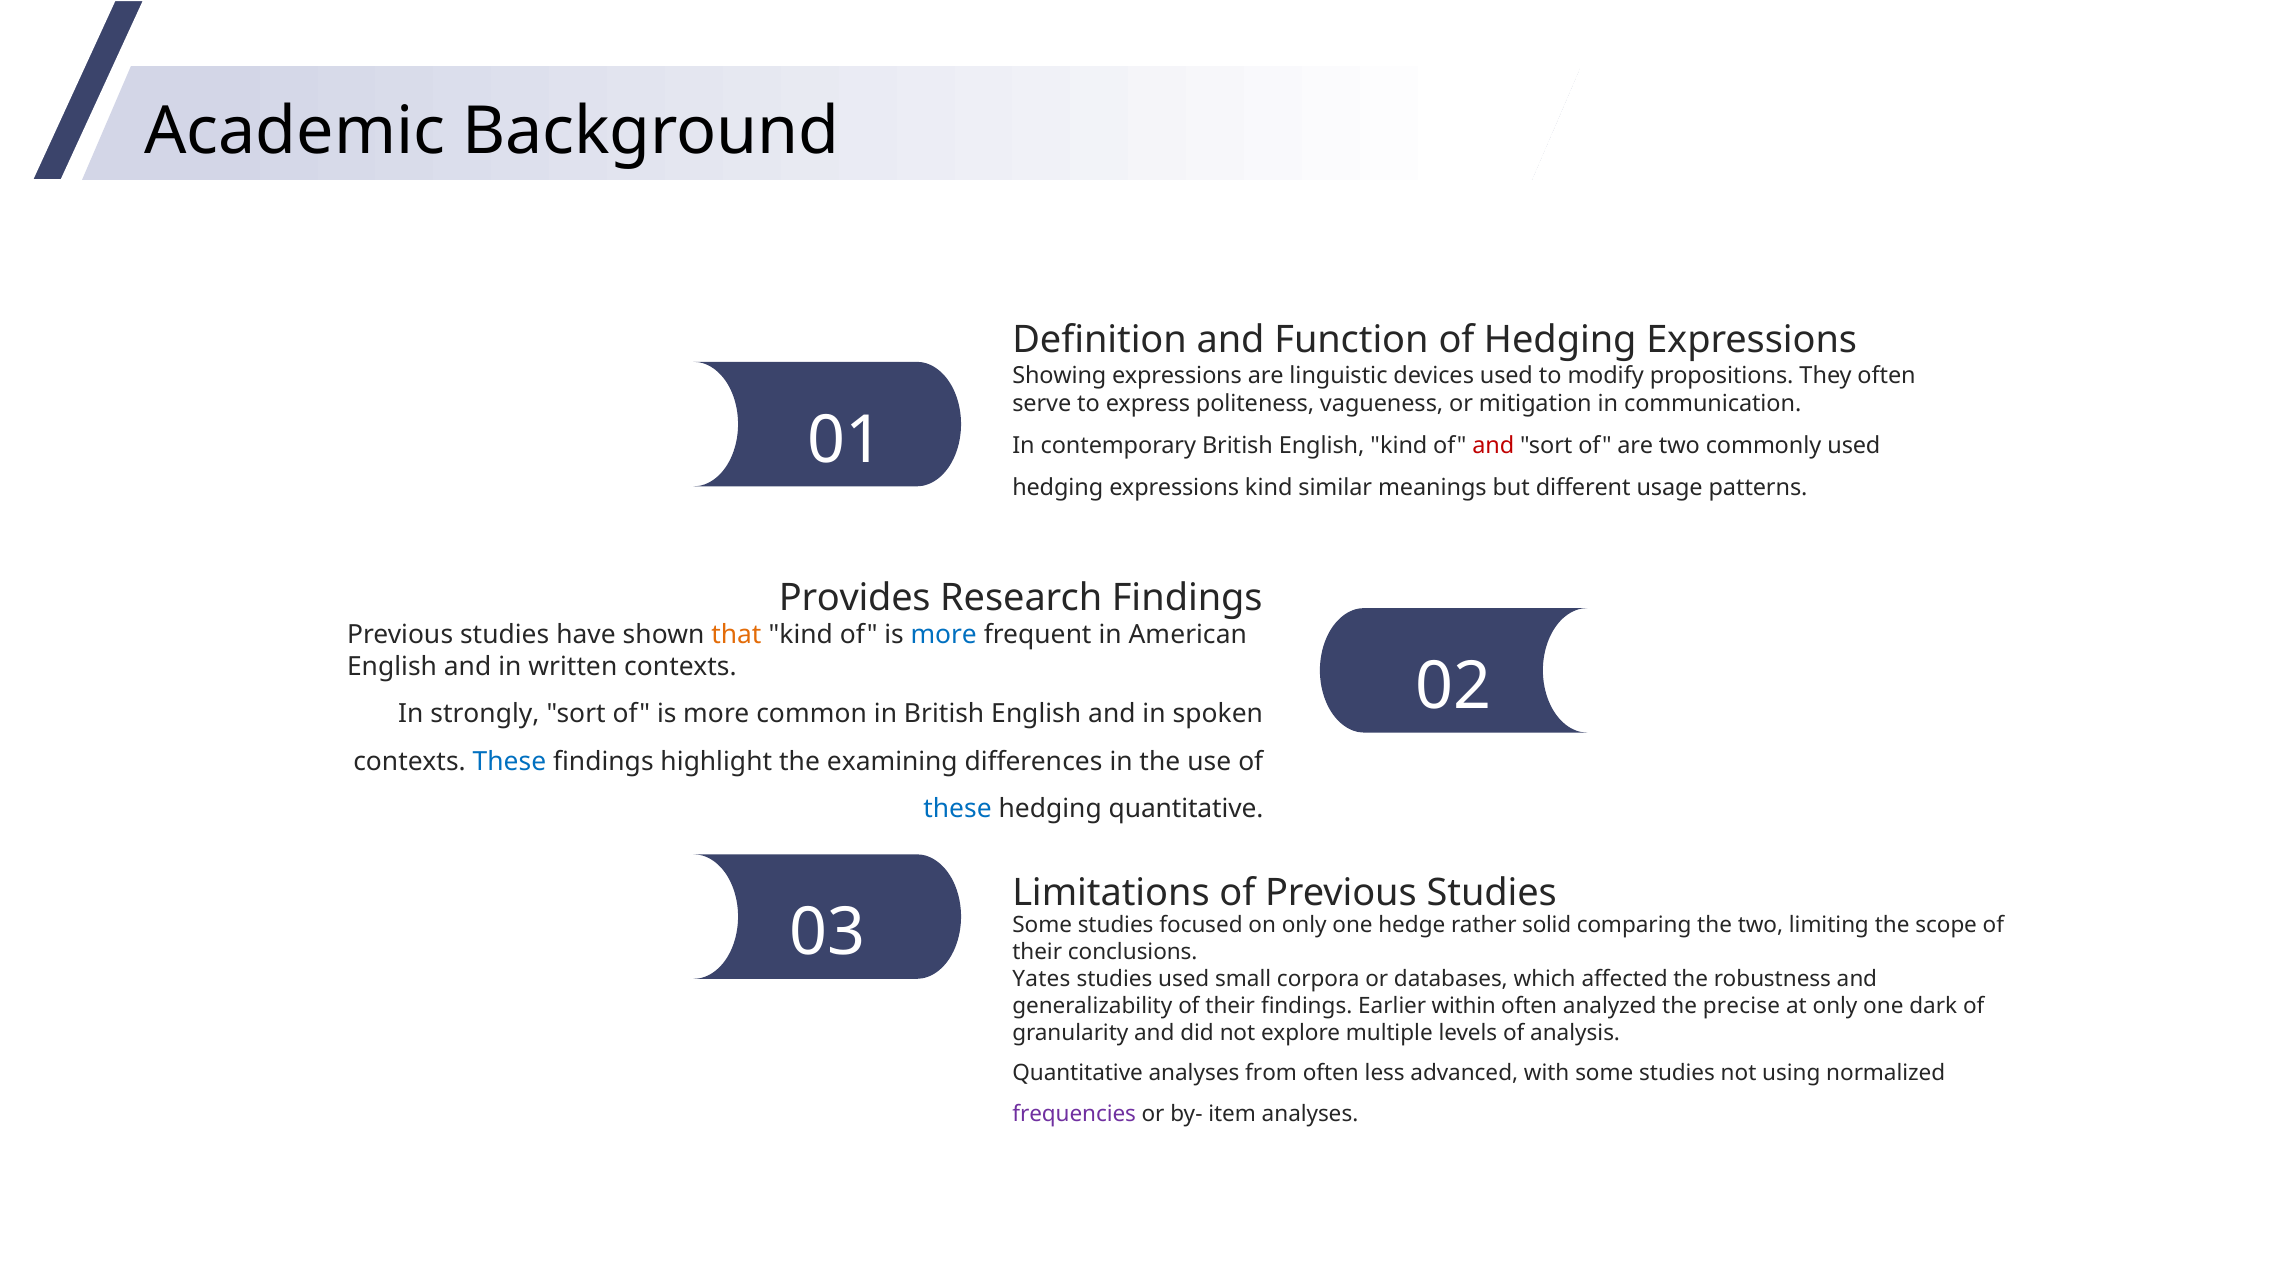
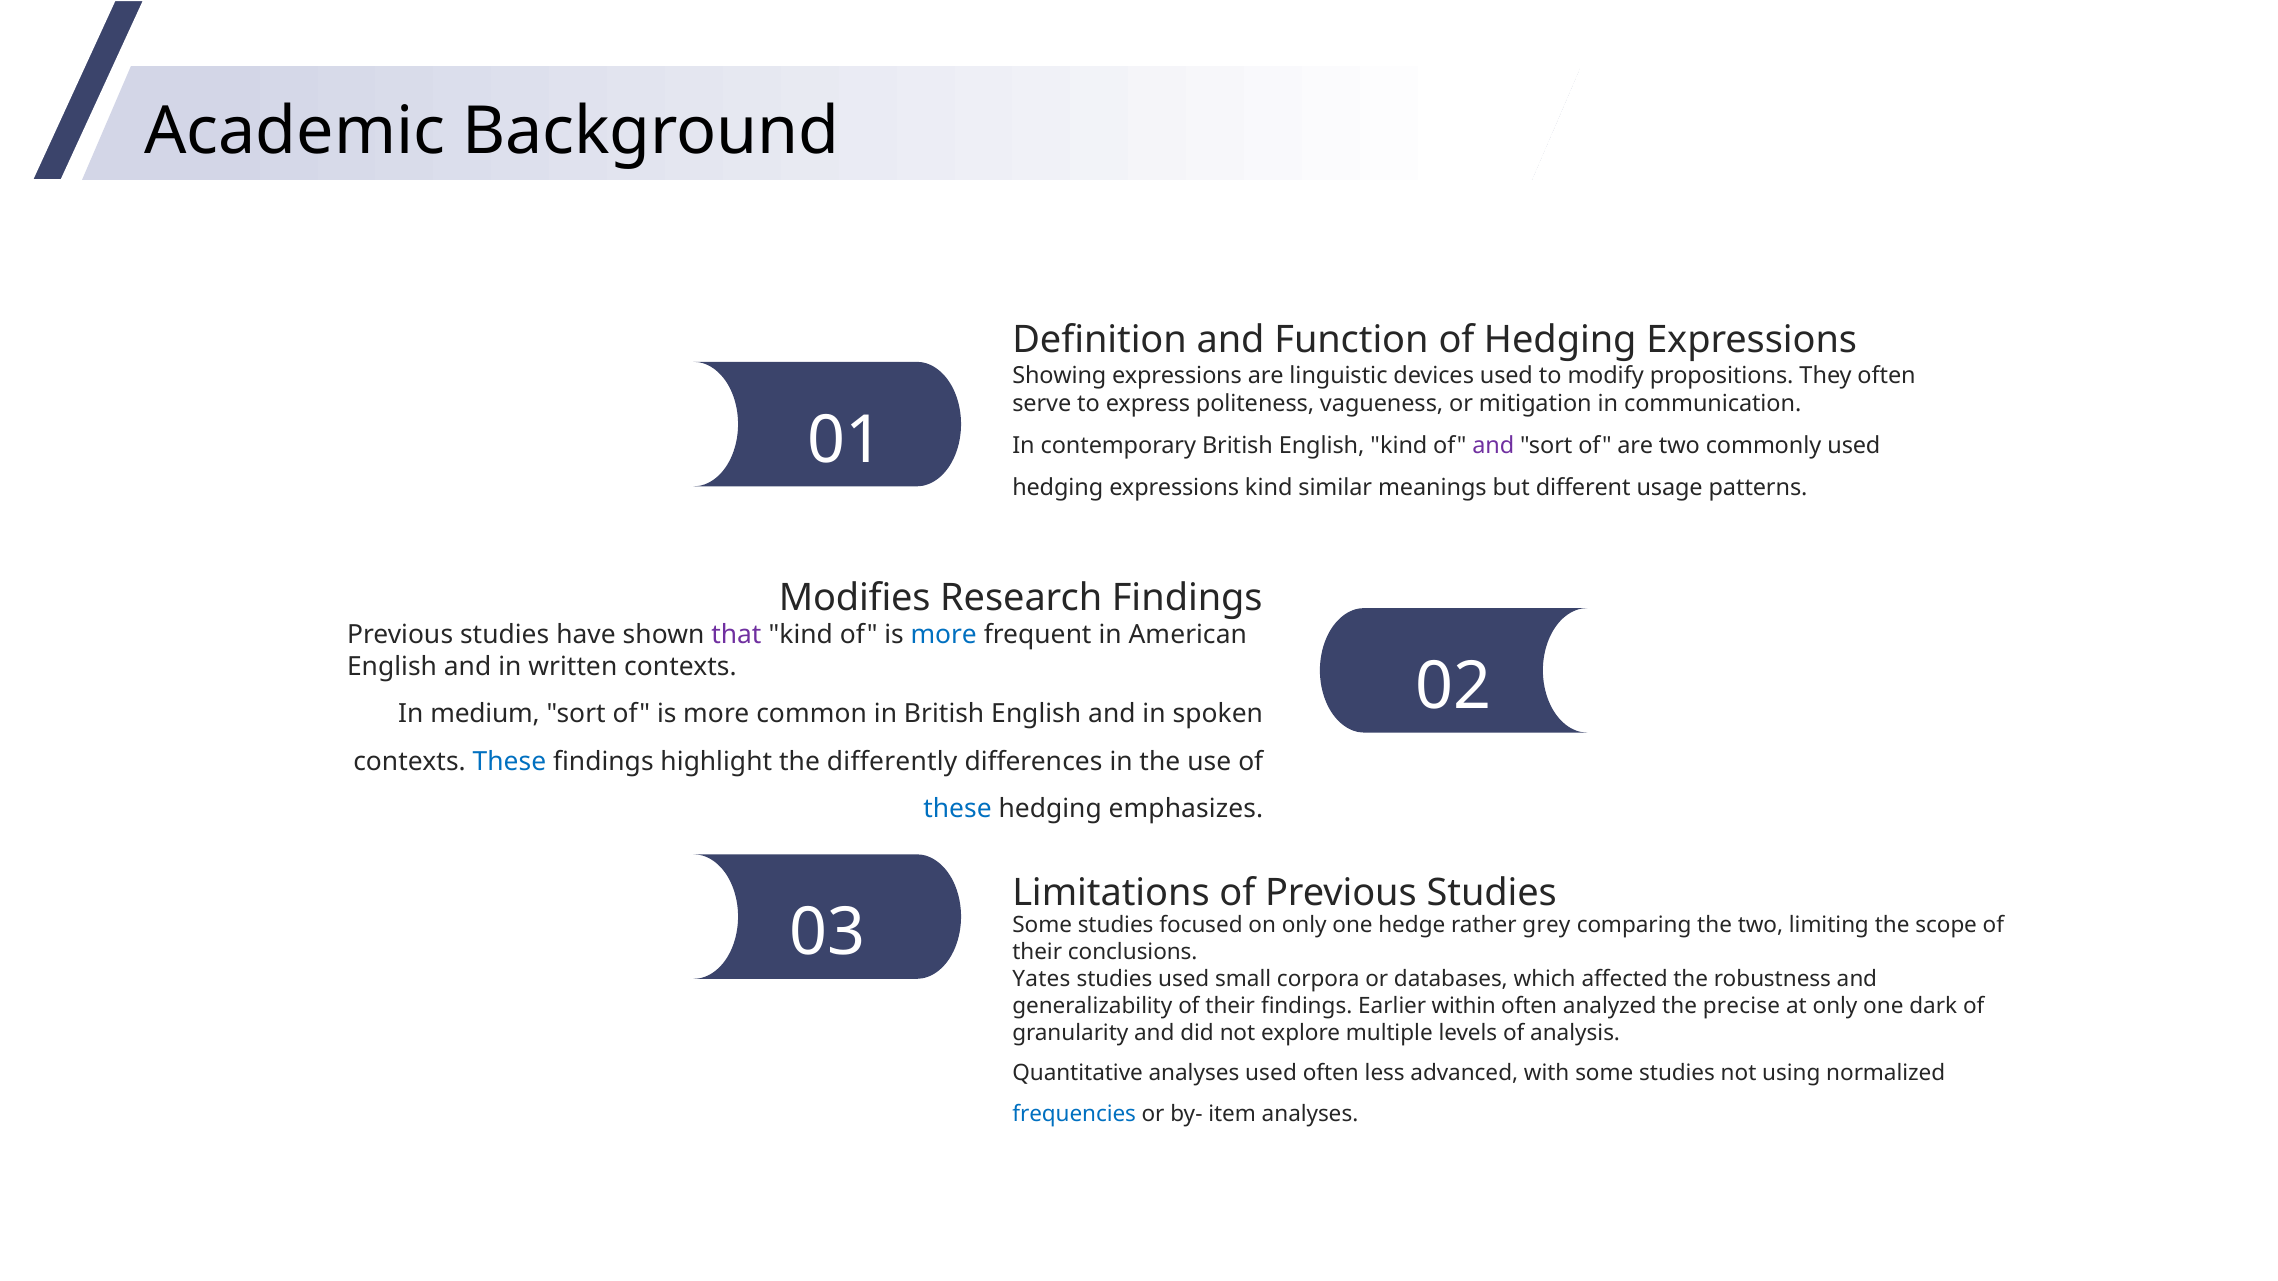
and colour: red -> purple (1493, 446)
Provides: Provides -> Modifies (855, 598)
that colour: orange -> purple (736, 635)
strongly: strongly -> medium (485, 714)
examining: examining -> differently (892, 762)
hedging quantitative: quantitative -> emphasizes (1186, 809)
solid: solid -> grey (1546, 925)
analyses from: from -> used (1271, 1074)
frequencies colour: purple -> blue (1074, 1114)
